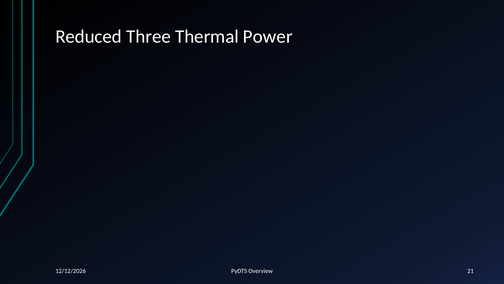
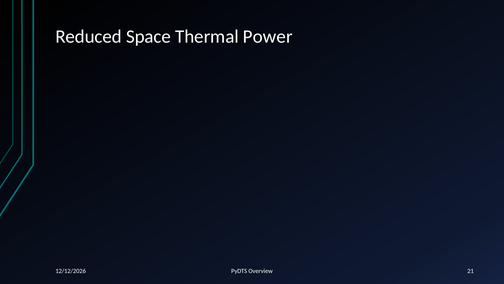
Three: Three -> Space (149, 37)
